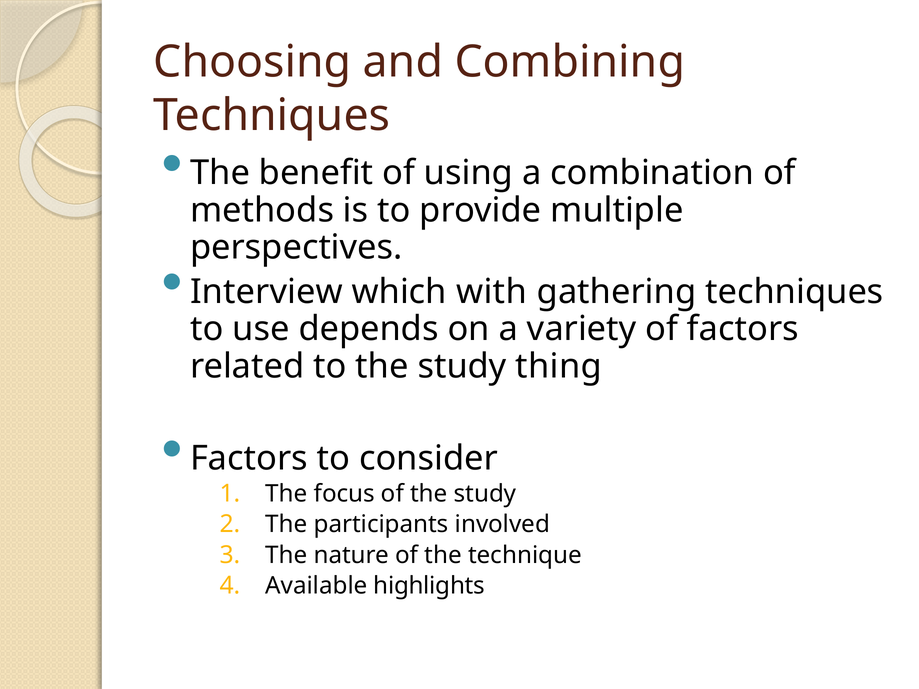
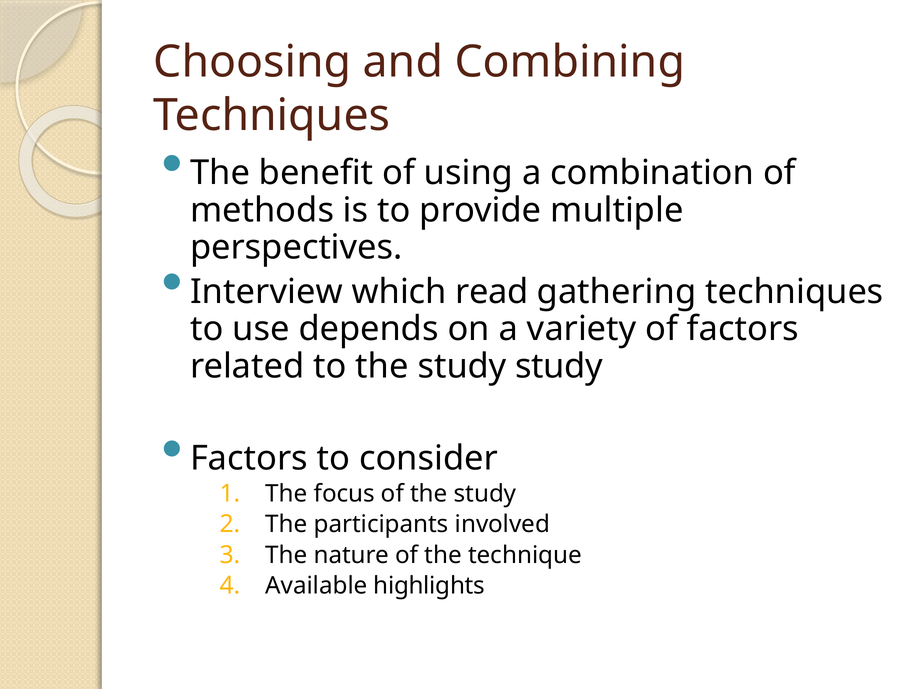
with: with -> read (492, 292)
study thing: thing -> study (559, 366)
